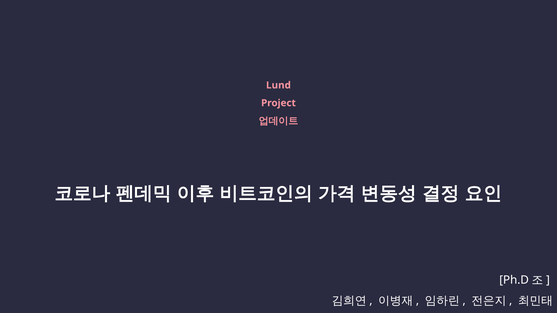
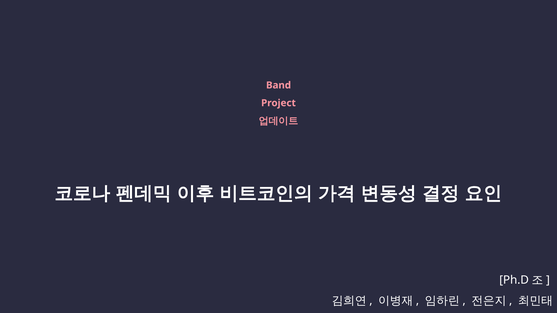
Lund: Lund -> Band (279, 85)
